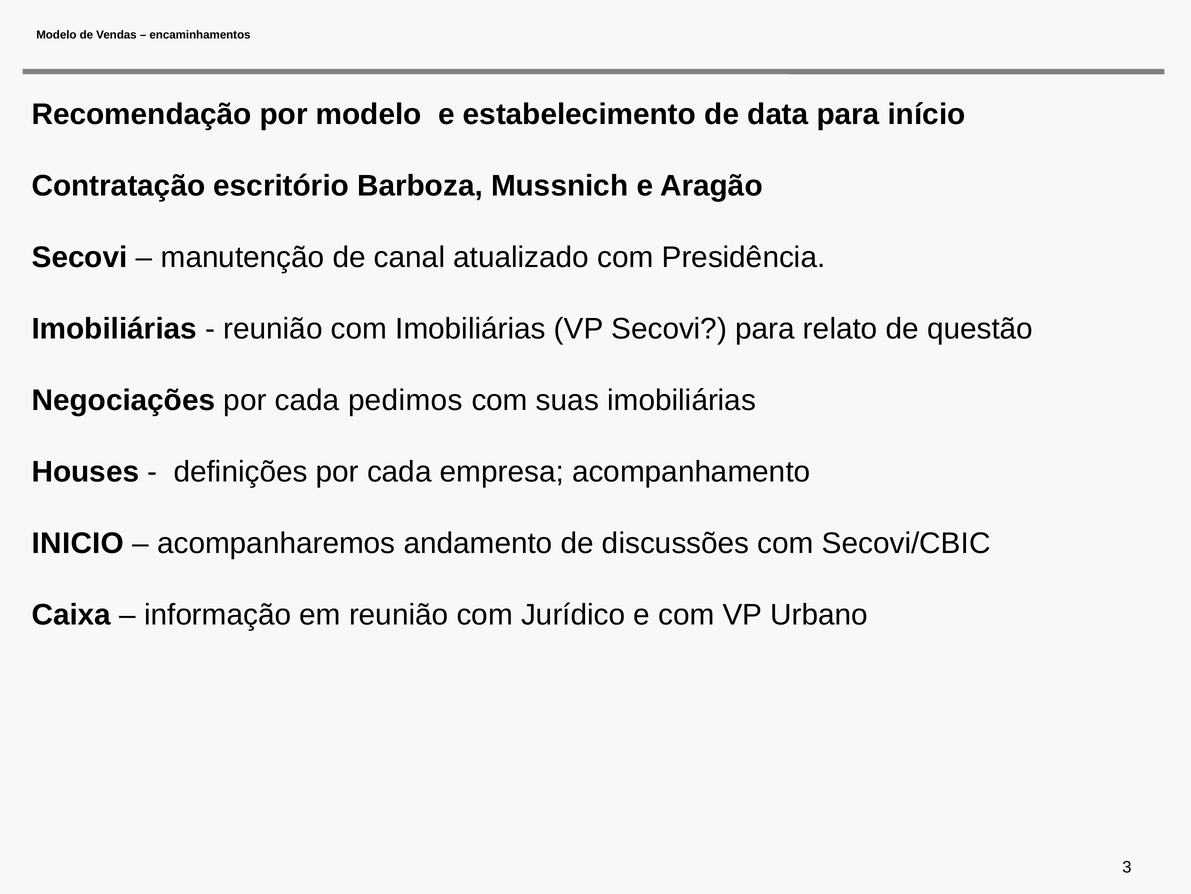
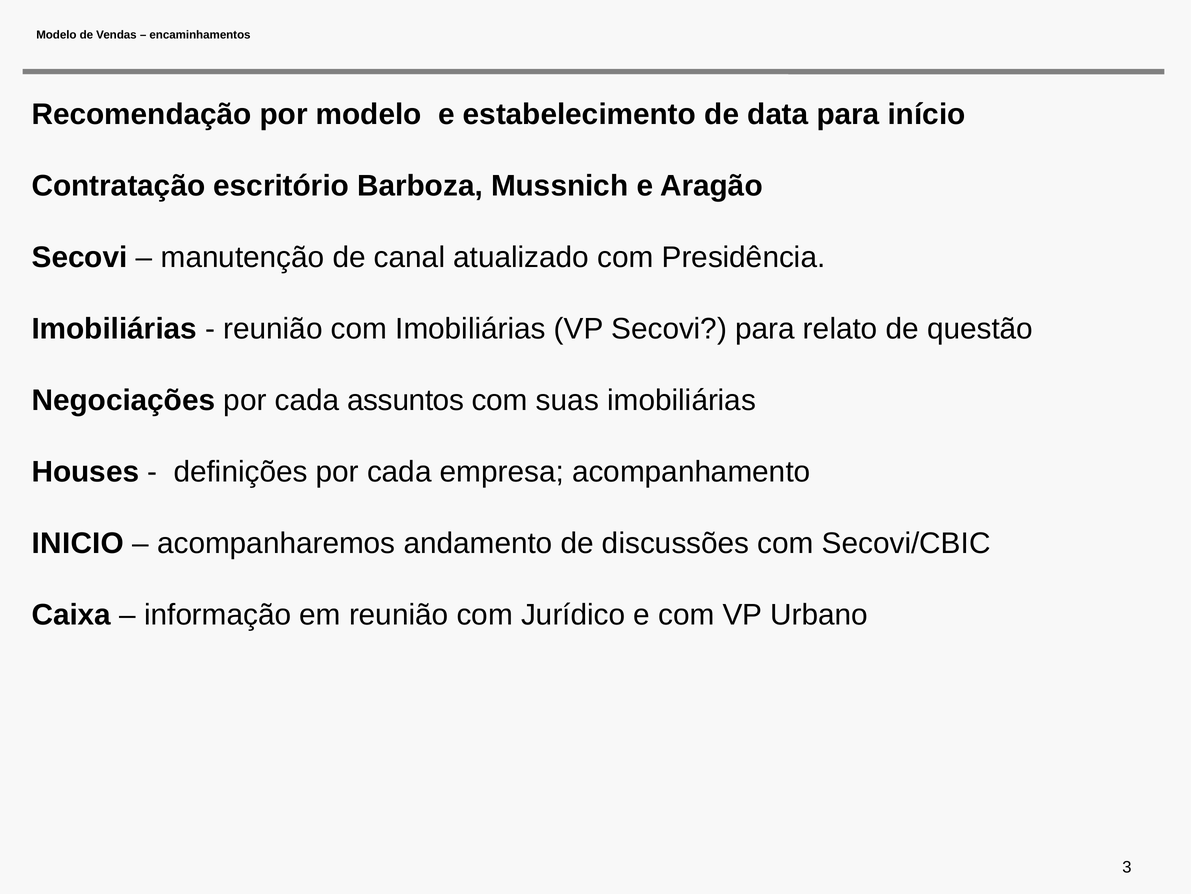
pedimos: pedimos -> assuntos (406, 400)
